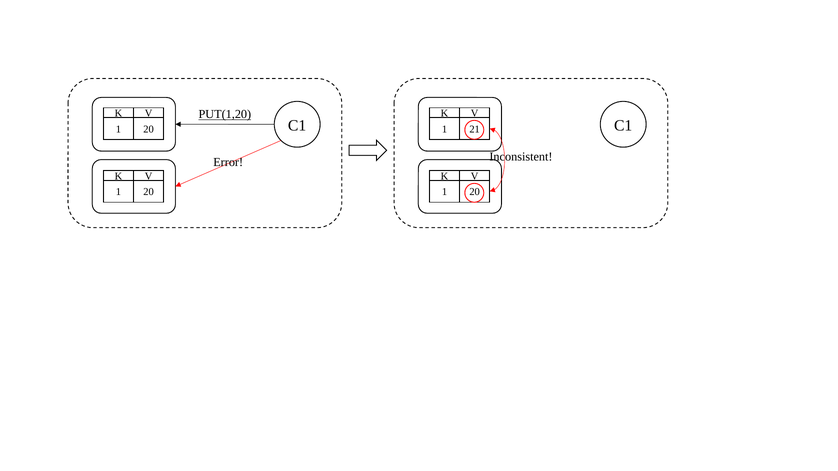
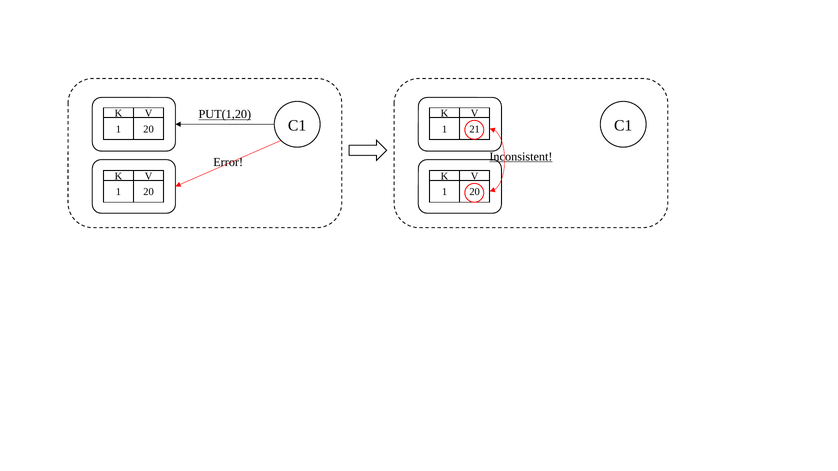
Inconsistent underline: none -> present (521, 157)
